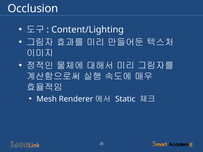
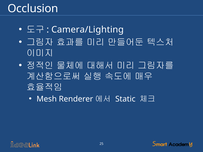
Content/Lighting: Content/Lighting -> Camera/Lighting (88, 30)
